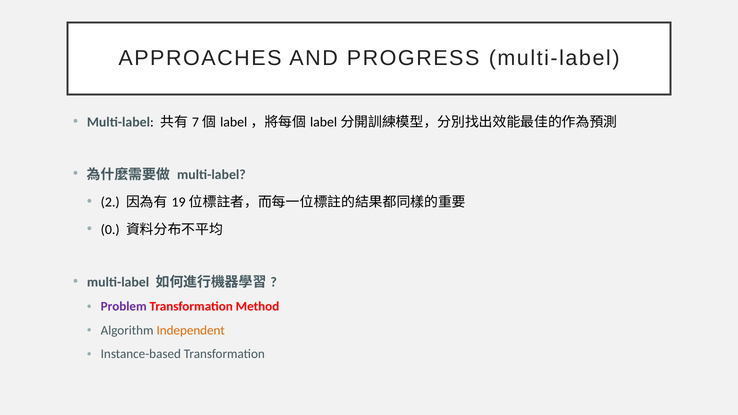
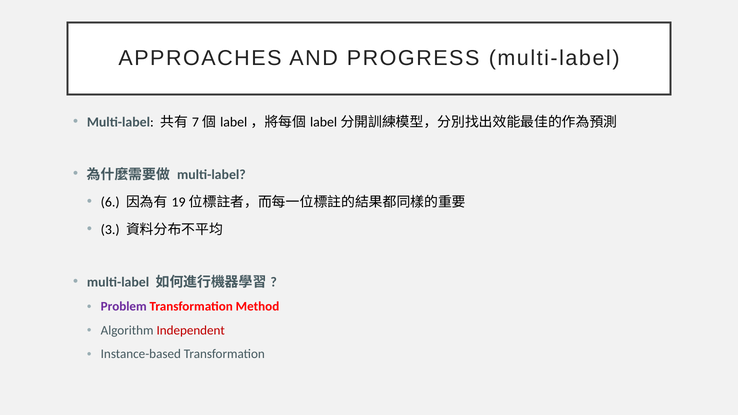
2: 2 -> 6 (110, 202)
0: 0 -> 3 (110, 230)
Independent colour: orange -> red (191, 330)
